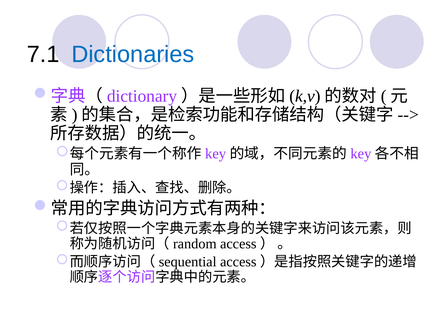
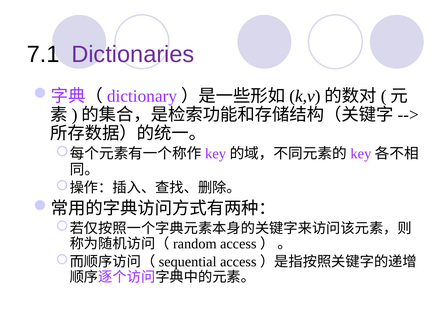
Dictionaries colour: blue -> purple (133, 54)
